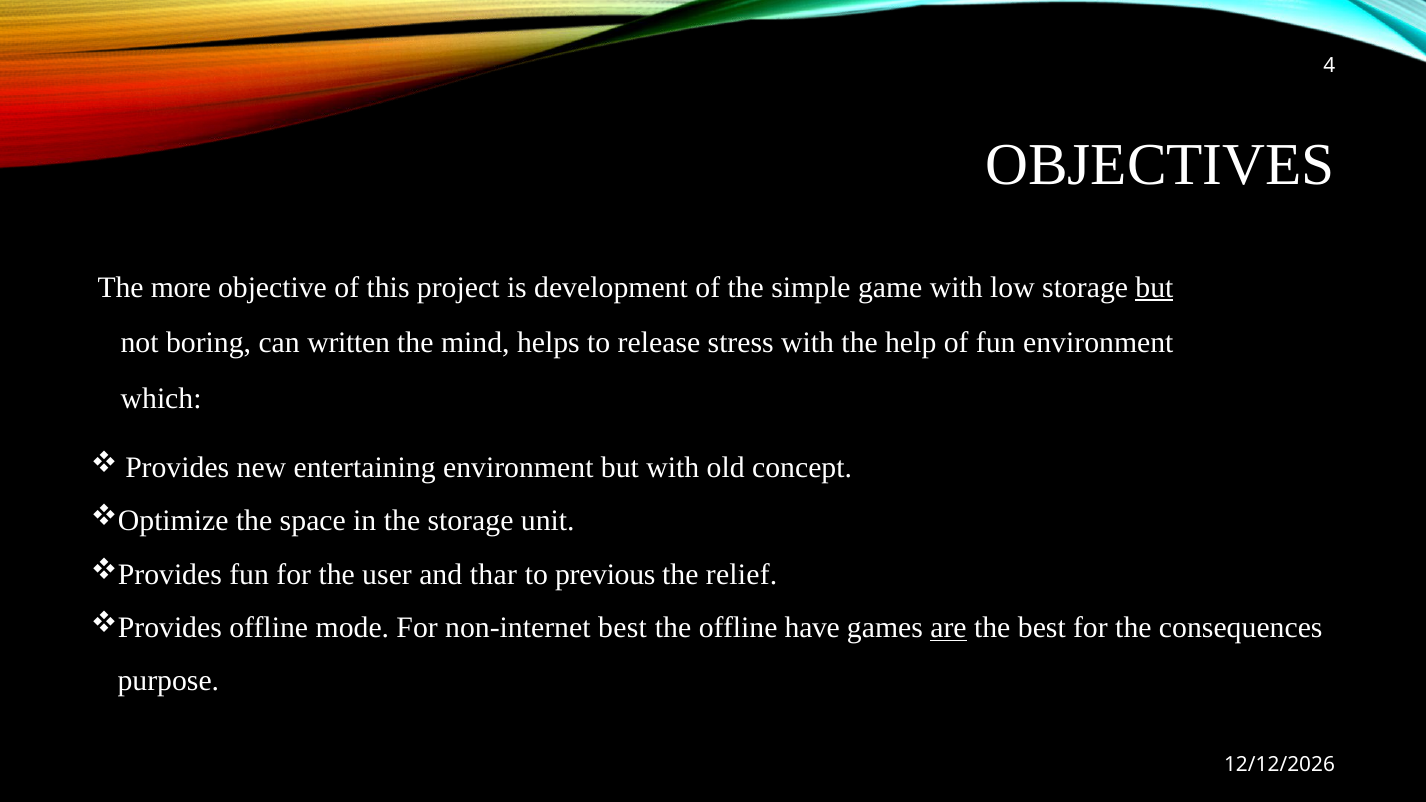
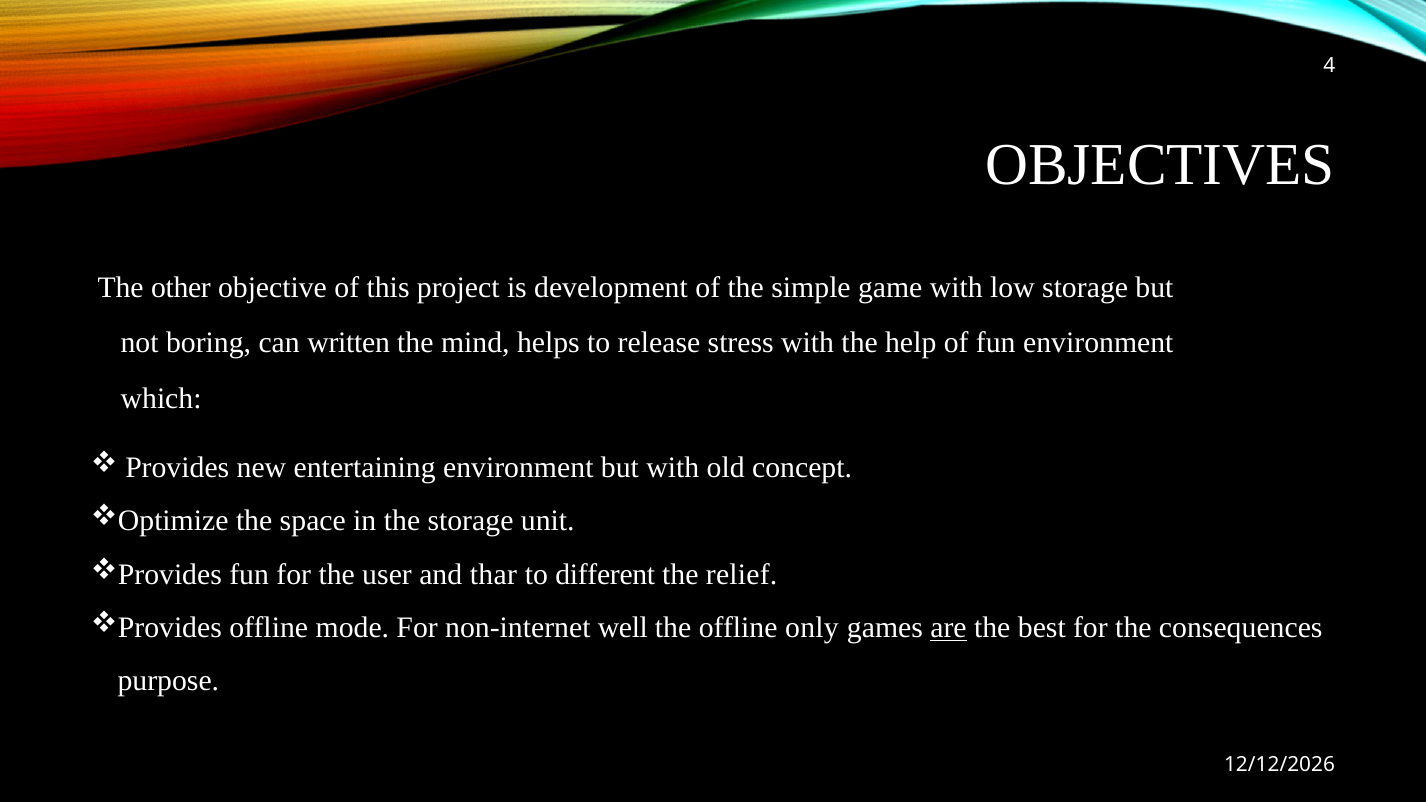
more: more -> other (181, 287)
but underline: present -> none (1154, 287)
previous: previous -> different (605, 574)
non-internet best: best -> well (623, 628)
have: have -> only (812, 628)
